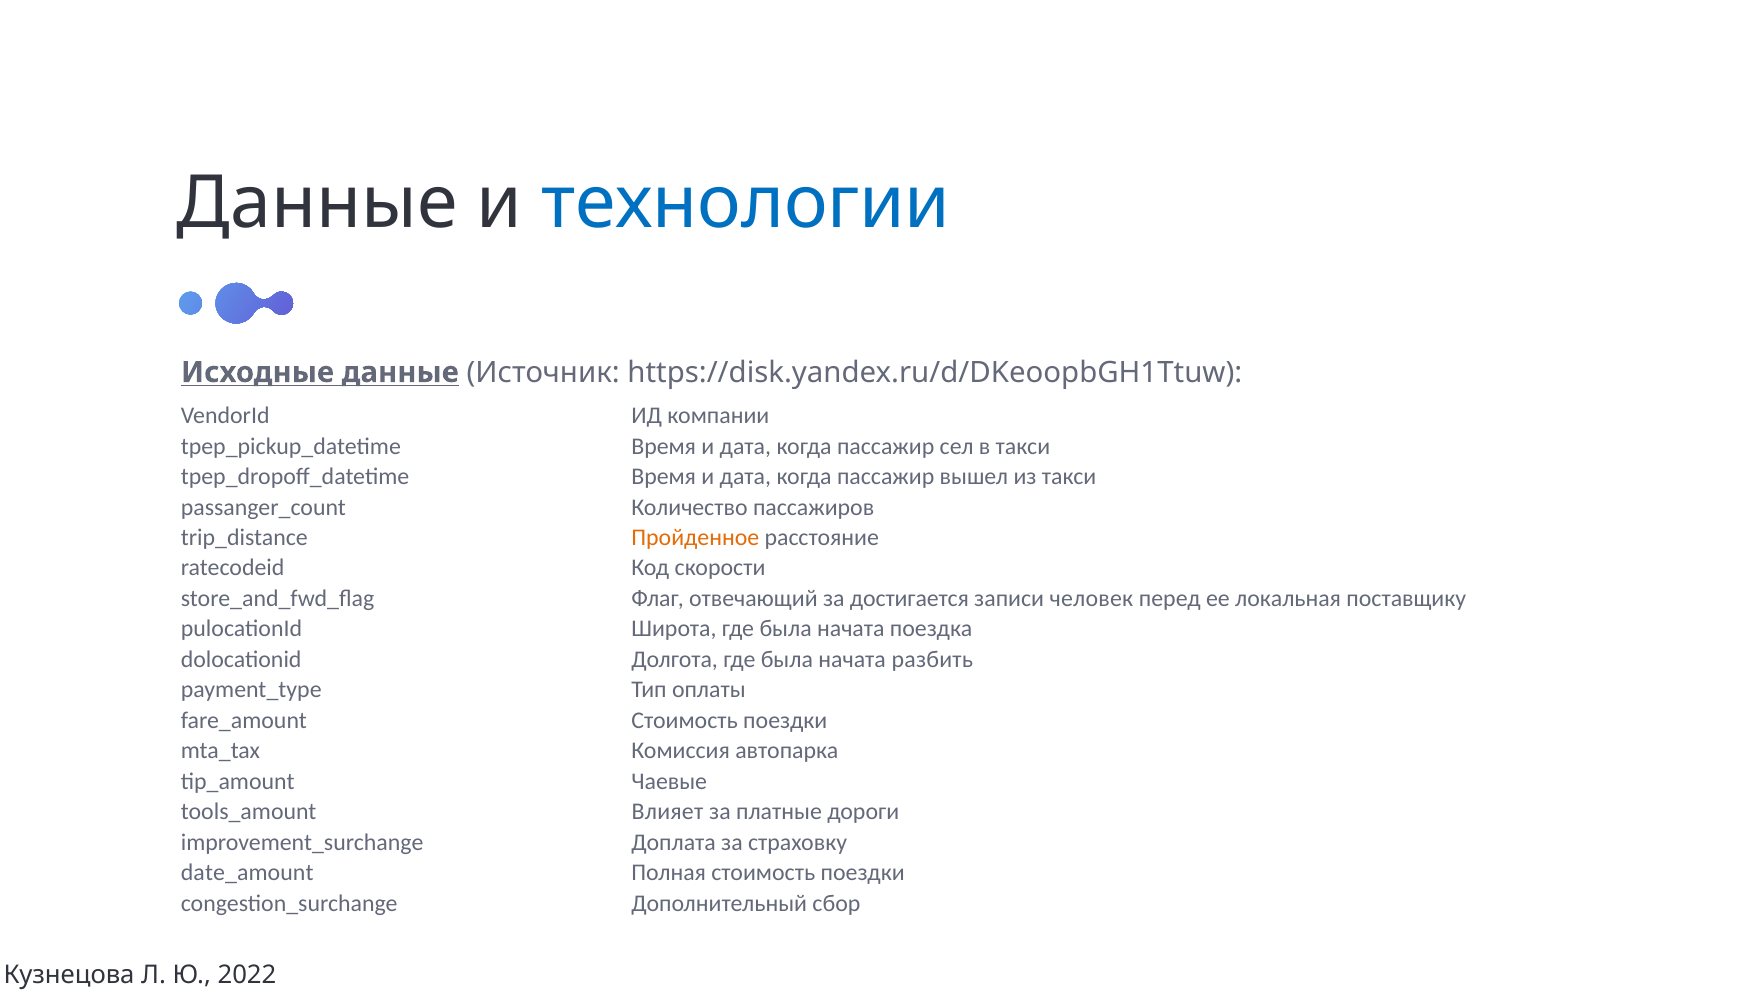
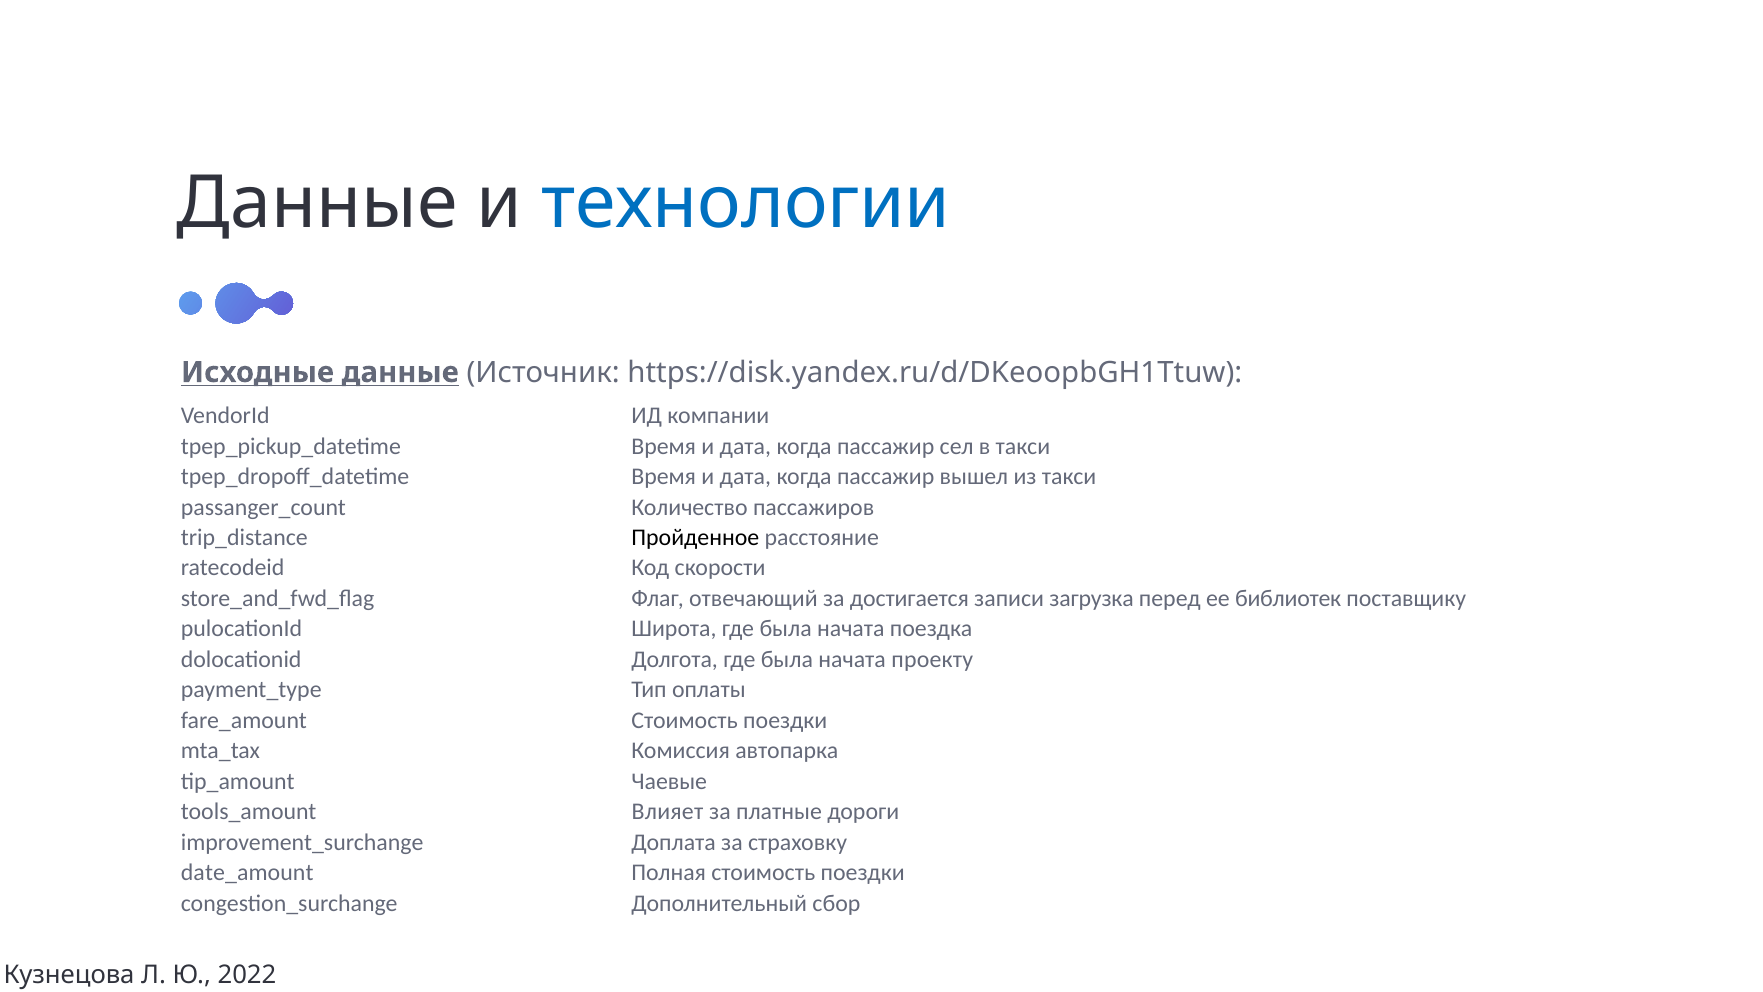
Пройденное colour: orange -> black (695, 537)
человек: человек -> загрузка (1092, 598)
локальная: локальная -> библиотек (1288, 598)
разбить: разбить -> проекту (932, 659)
